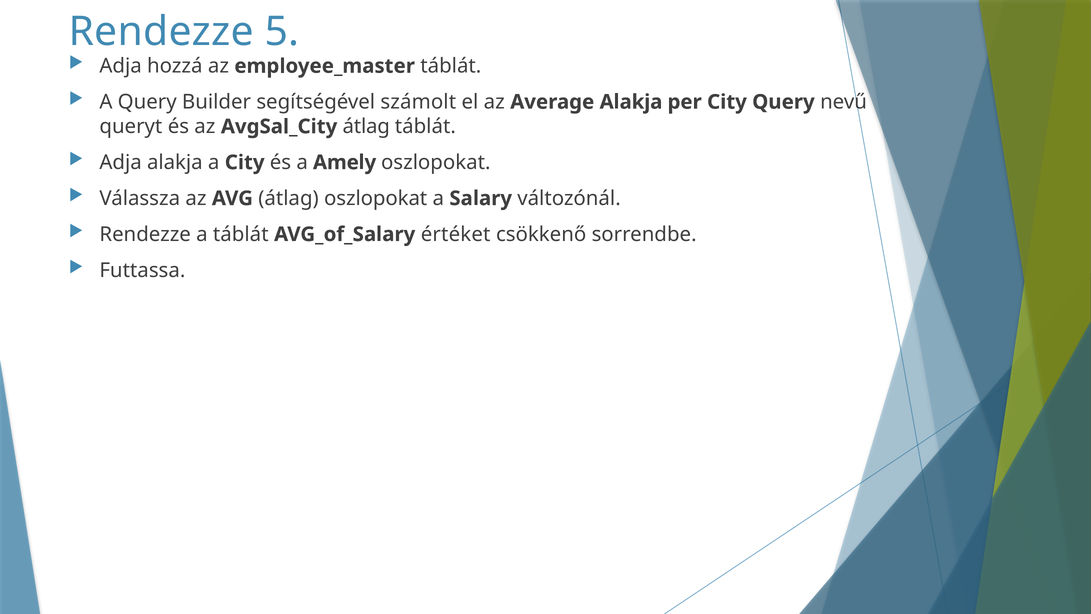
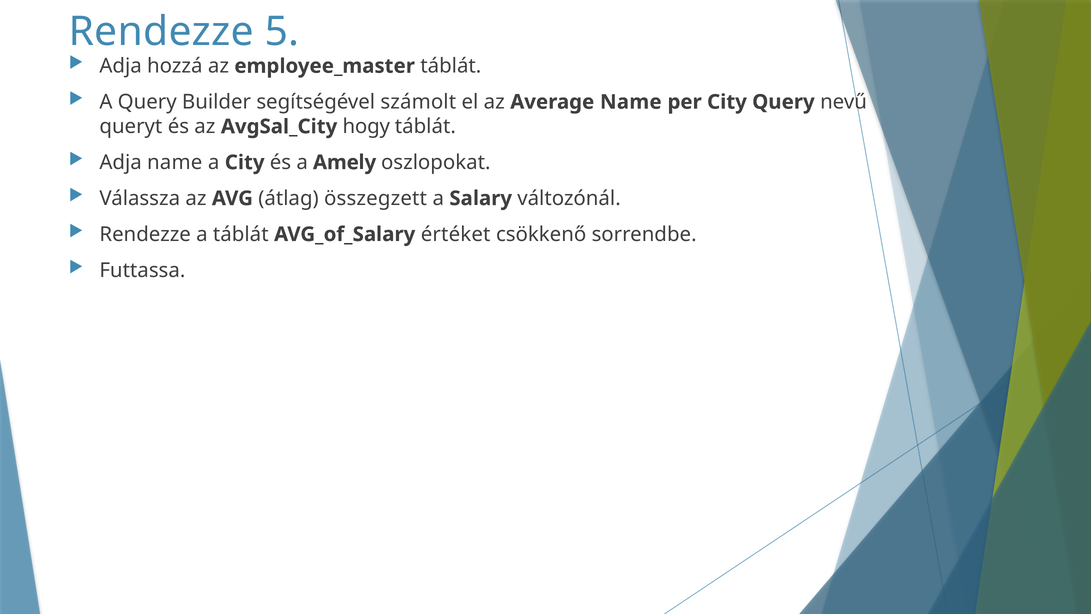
Average Alakja: Alakja -> Name (631, 102)
AvgSal_City átlag: átlag -> hogy (366, 126)
Adja alakja: alakja -> name (175, 162)
átlag oszlopokat: oszlopokat -> összegzett (376, 198)
